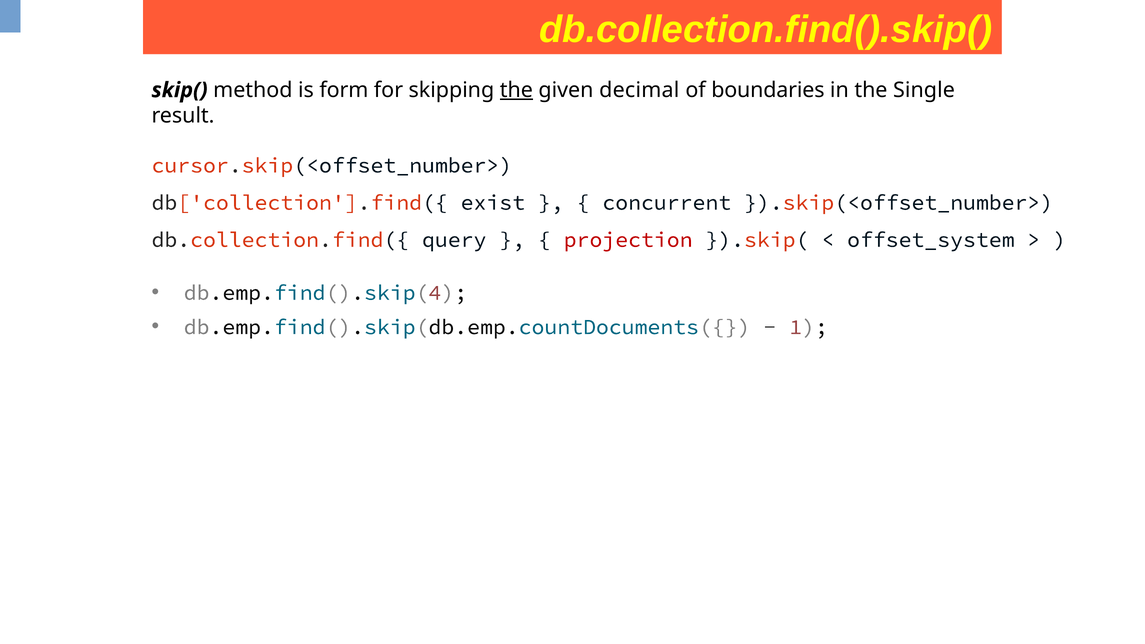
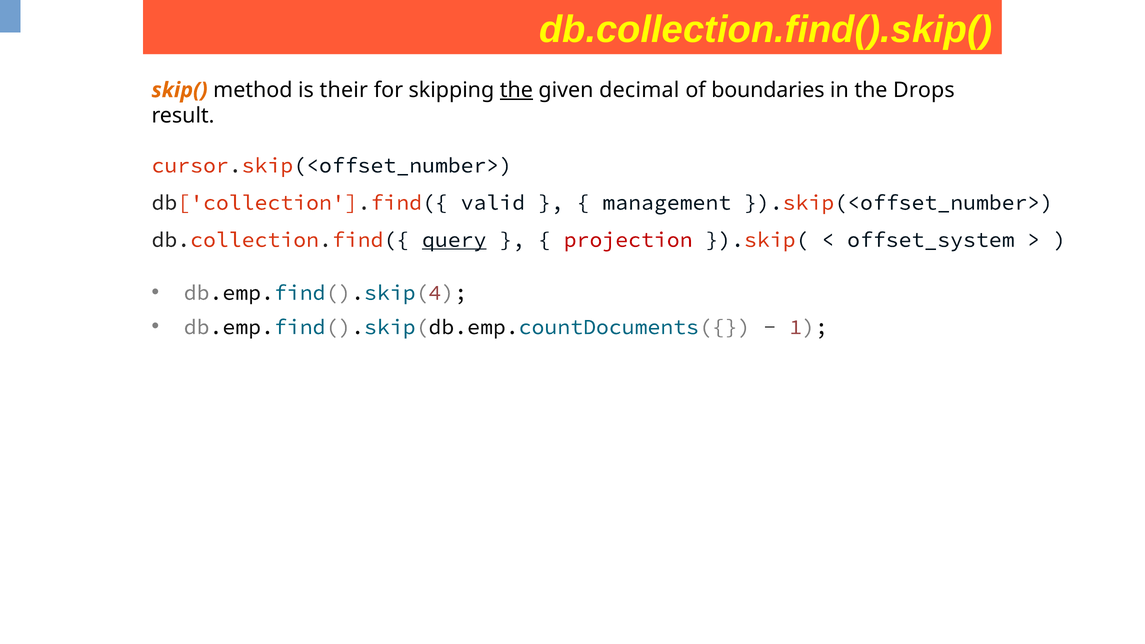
skip( colour: black -> orange (180, 90)
form: form -> their (344, 90)
Single: Single -> Drops (924, 90)
exist: exist -> valid (493, 203)
concurrent: concurrent -> management (667, 203)
query underline: none -> present (454, 240)
